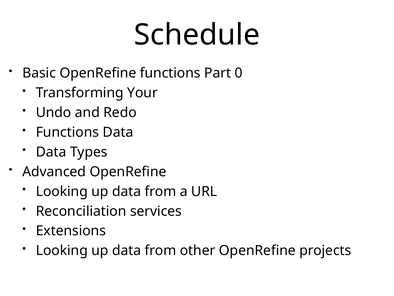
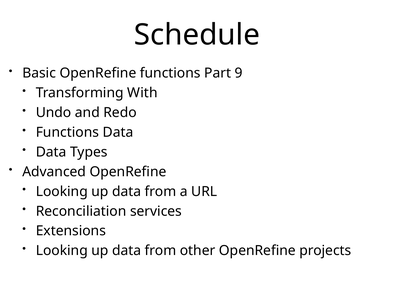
0: 0 -> 9 (239, 73)
Your: Your -> With (142, 93)
